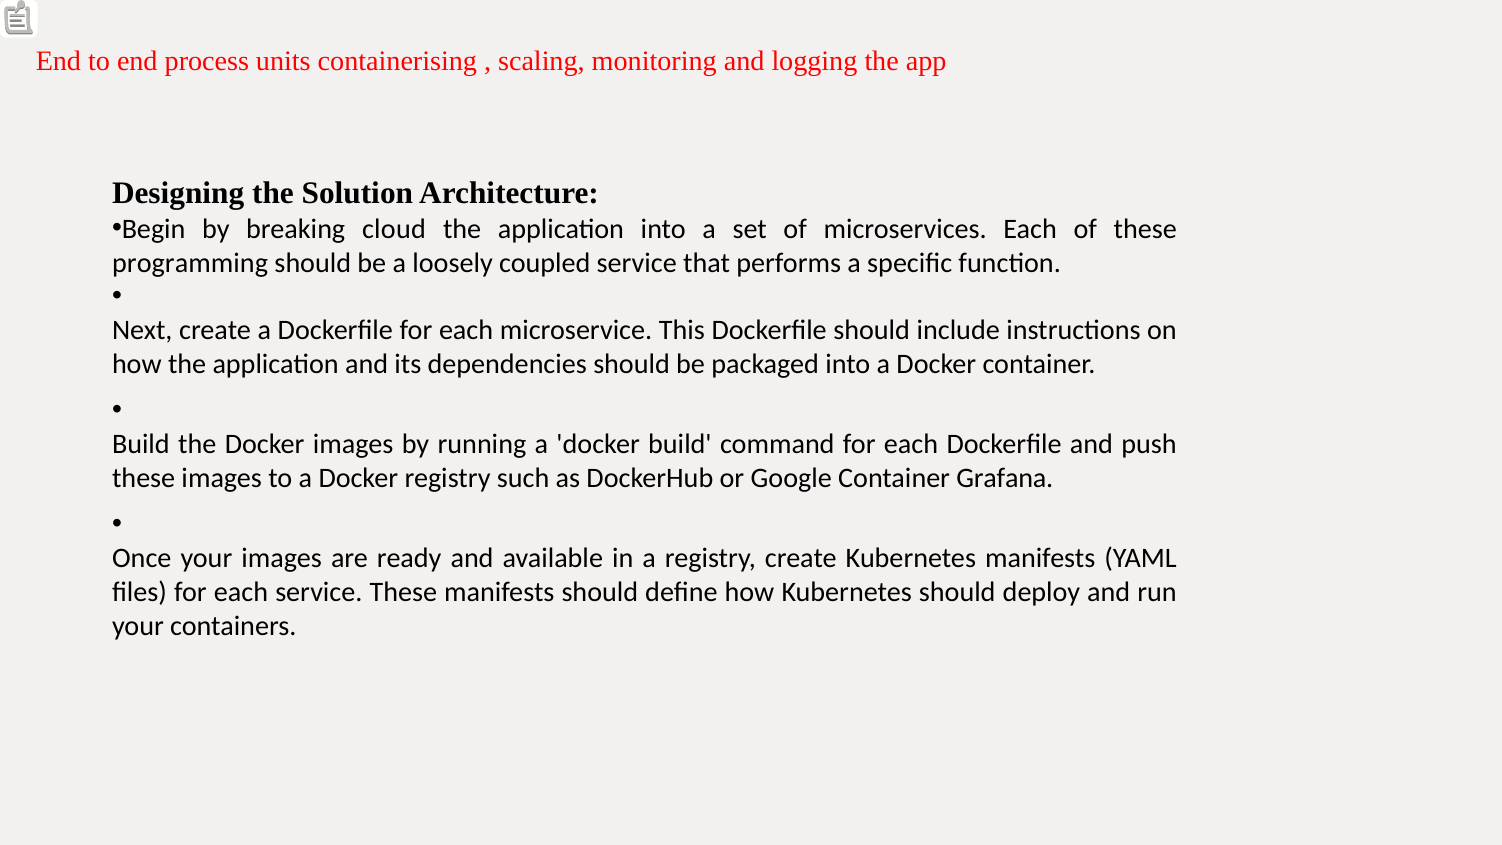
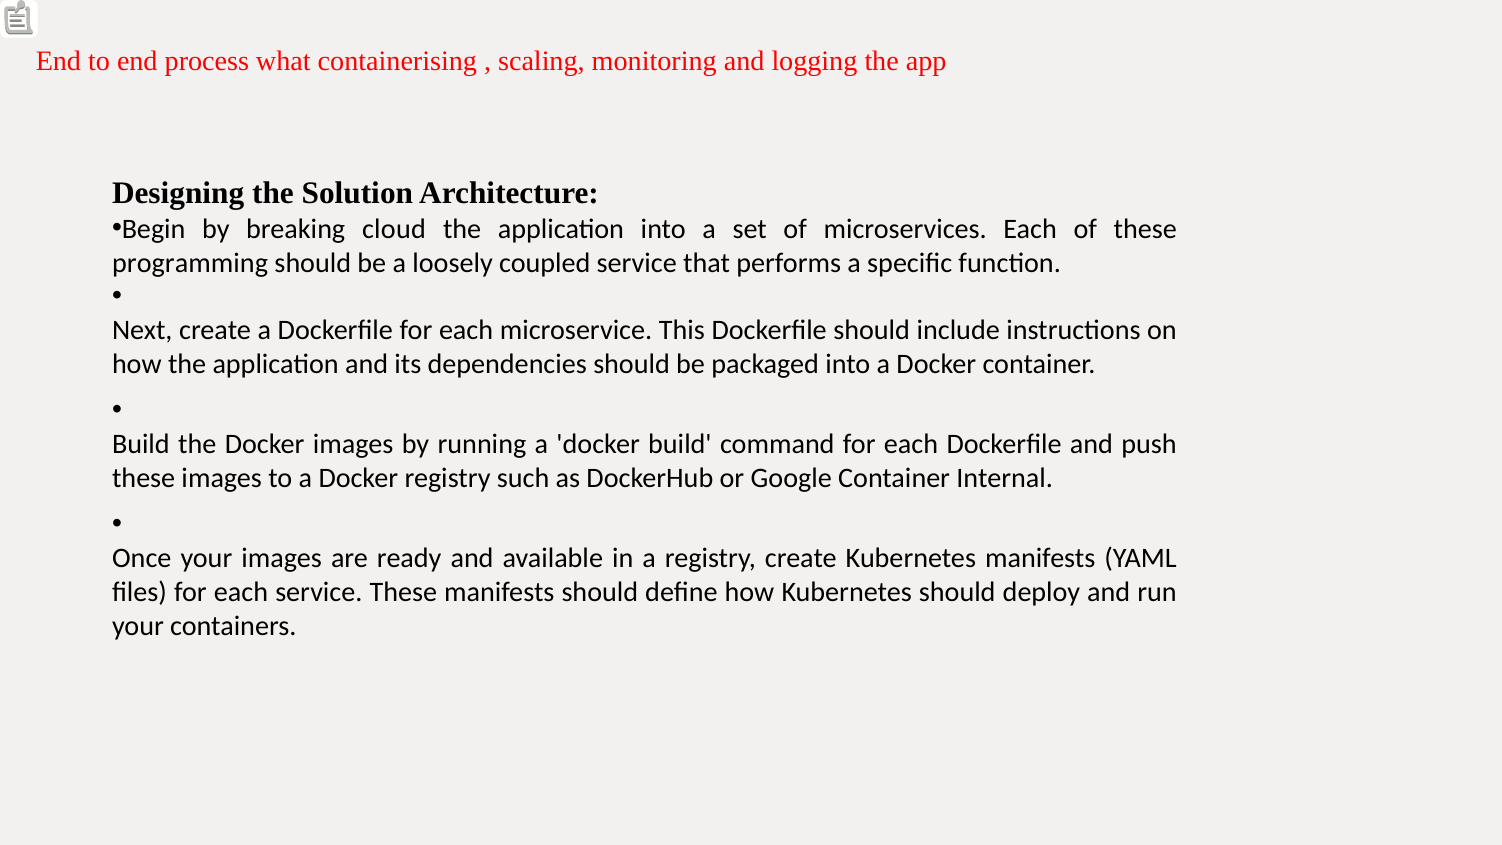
units: units -> what (283, 61)
Grafana: Grafana -> Internal (1005, 478)
